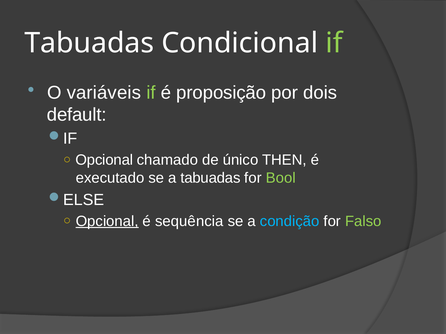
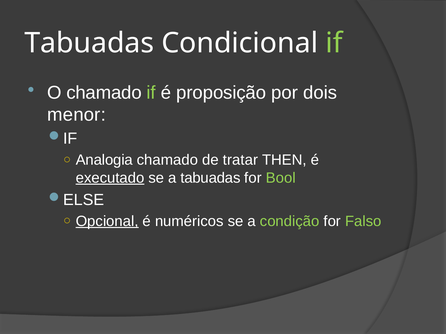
O variáveis: variáveis -> chamado (104, 93)
default: default -> menor (77, 115)
Opcional: Opcional -> Analogia (104, 160)
único: único -> tratar (240, 160)
executado underline: none -> present (110, 178)
sequência: sequência -> numéricos (189, 221)
condição colour: light blue -> light green (290, 221)
